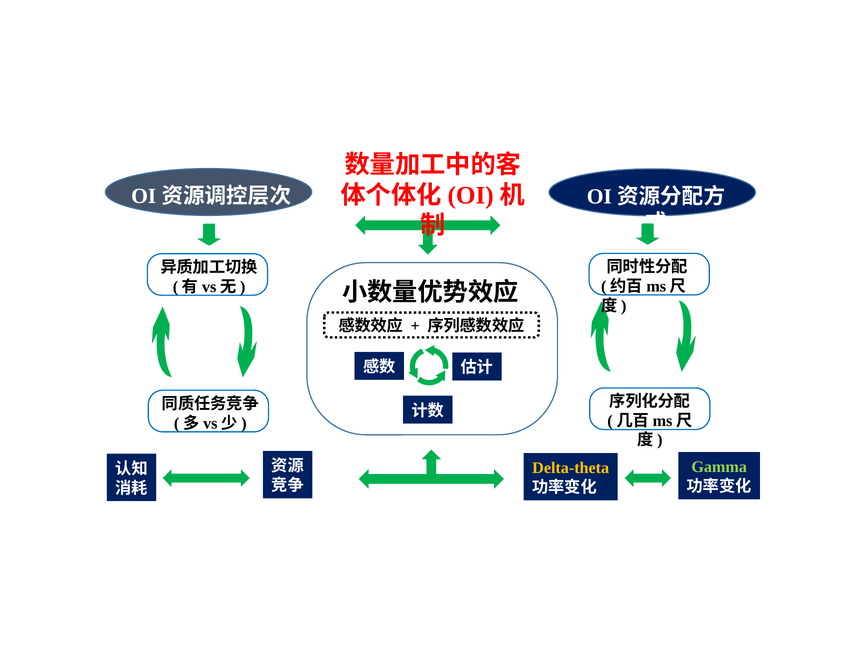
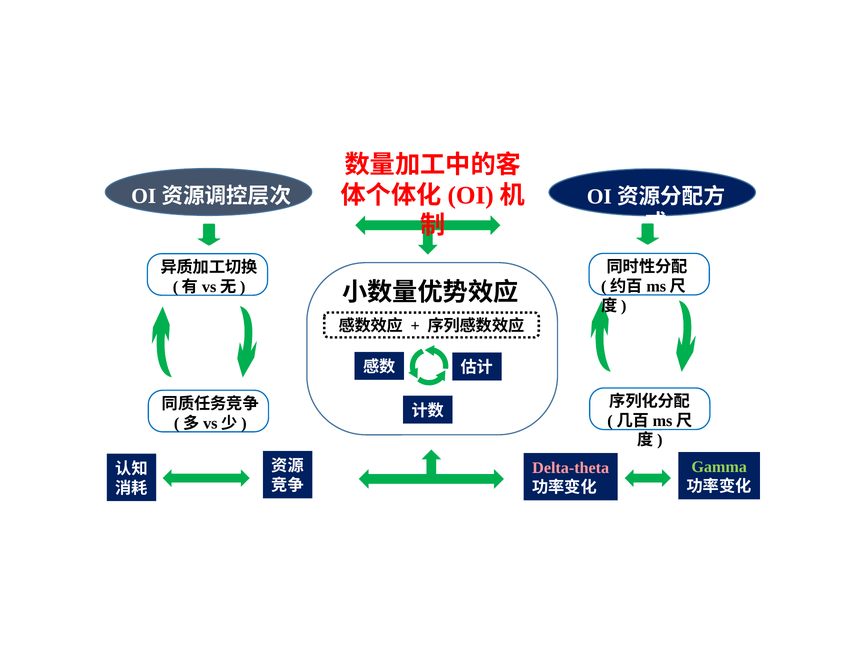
Delta-theta colour: yellow -> pink (571, 468)
